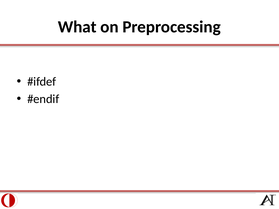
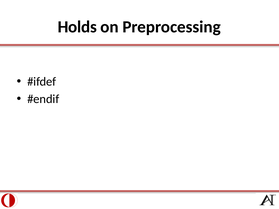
What: What -> Holds (77, 27)
